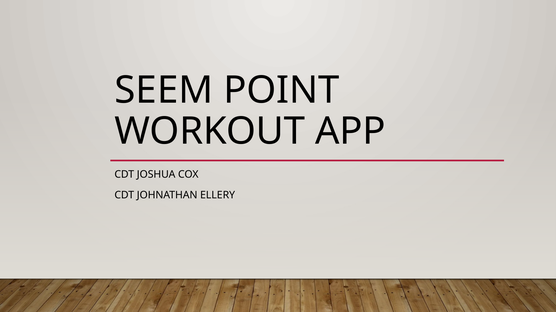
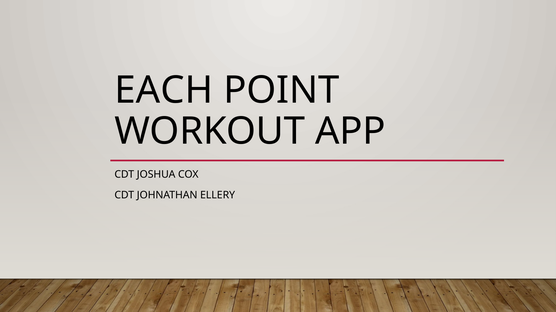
SEEM: SEEM -> EACH (164, 90)
